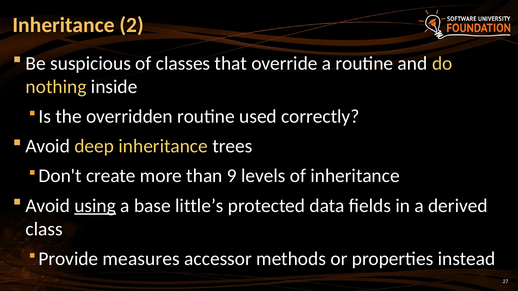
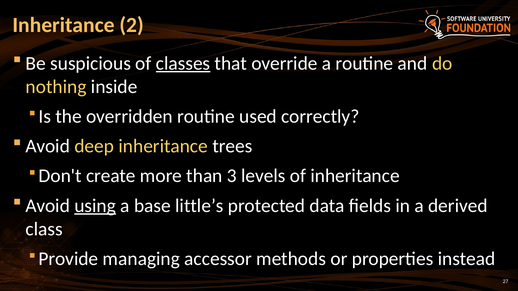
classes underline: none -> present (183, 63)
9: 9 -> 3 (232, 176)
measures: measures -> managing (141, 259)
